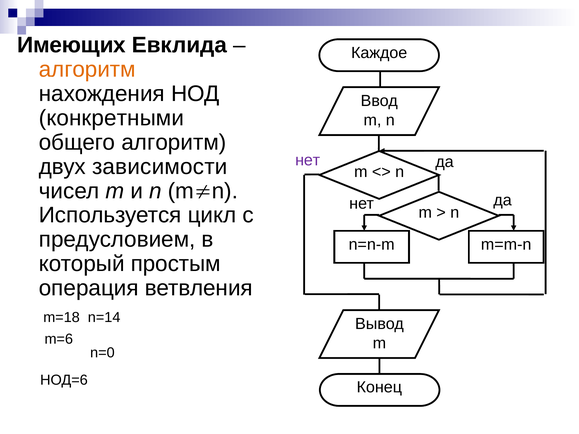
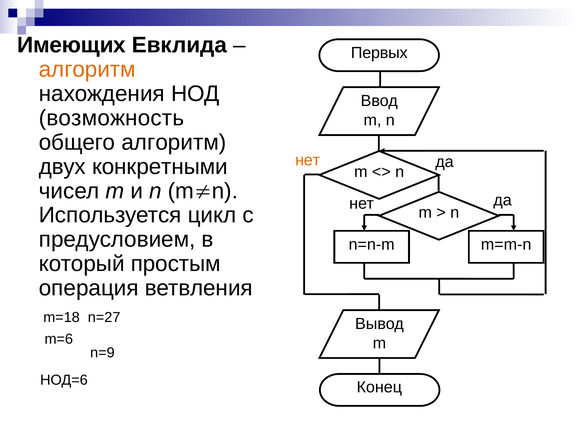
Каждое: Каждое -> Первых (379, 53)
конкретными: конкретными -> возможность (111, 118)
нет colour: purple -> orange (308, 160)
зависимости: зависимости -> конкретными (160, 167)
n=14: n=14 -> n=27 (104, 318)
n=0: n=0 -> n=9 (102, 353)
